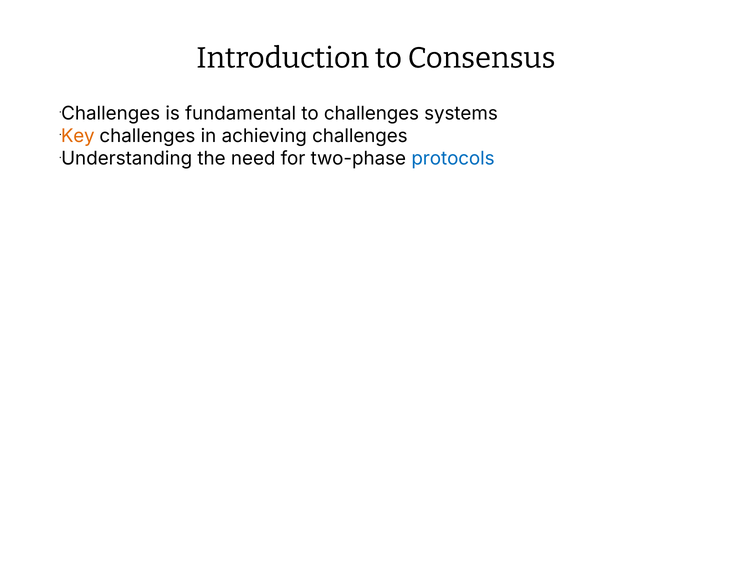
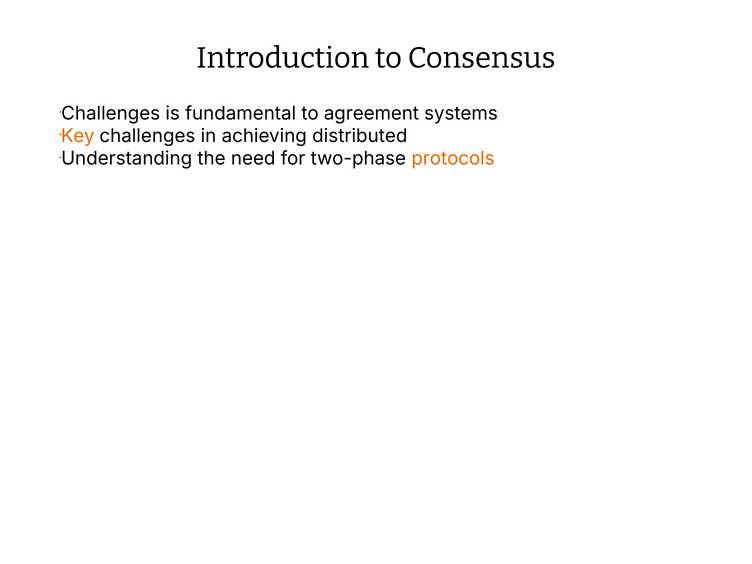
to challenges: challenges -> agreement (371, 114)
achieving challenges: challenges -> distributed (360, 136)
protocols colour: blue -> orange (453, 159)
